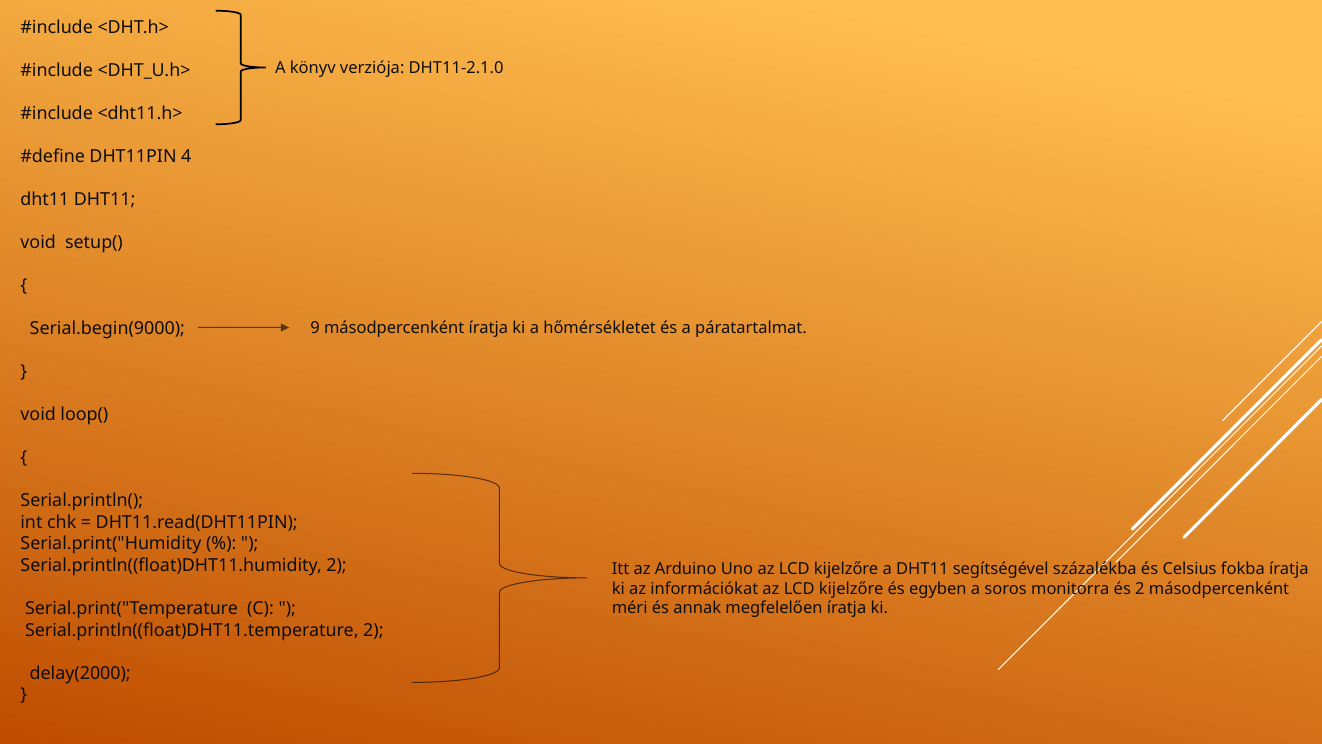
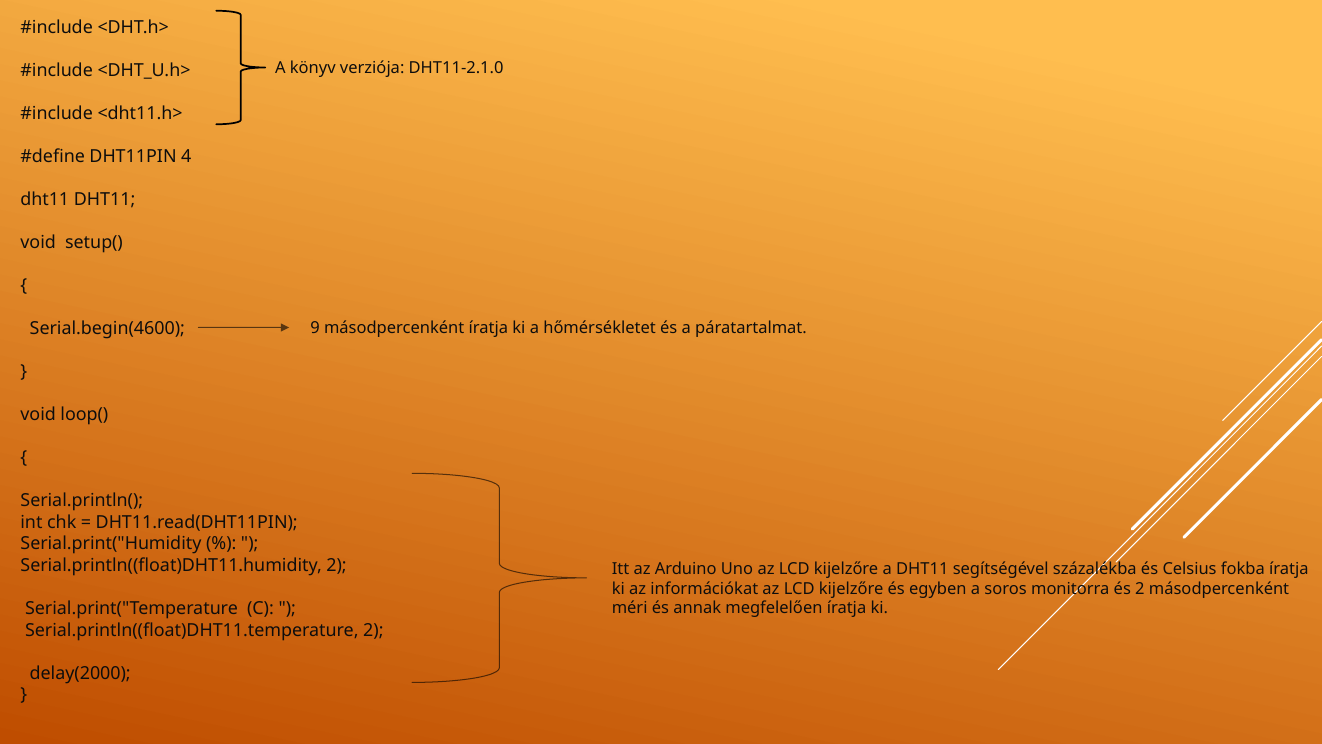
Serial.begin(9000: Serial.begin(9000 -> Serial.begin(4600 (107, 329)
